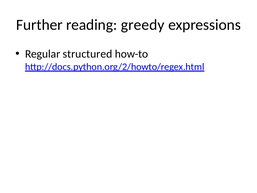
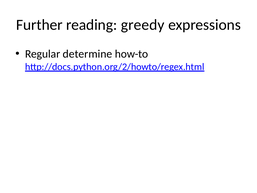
structured: structured -> determine (87, 54)
